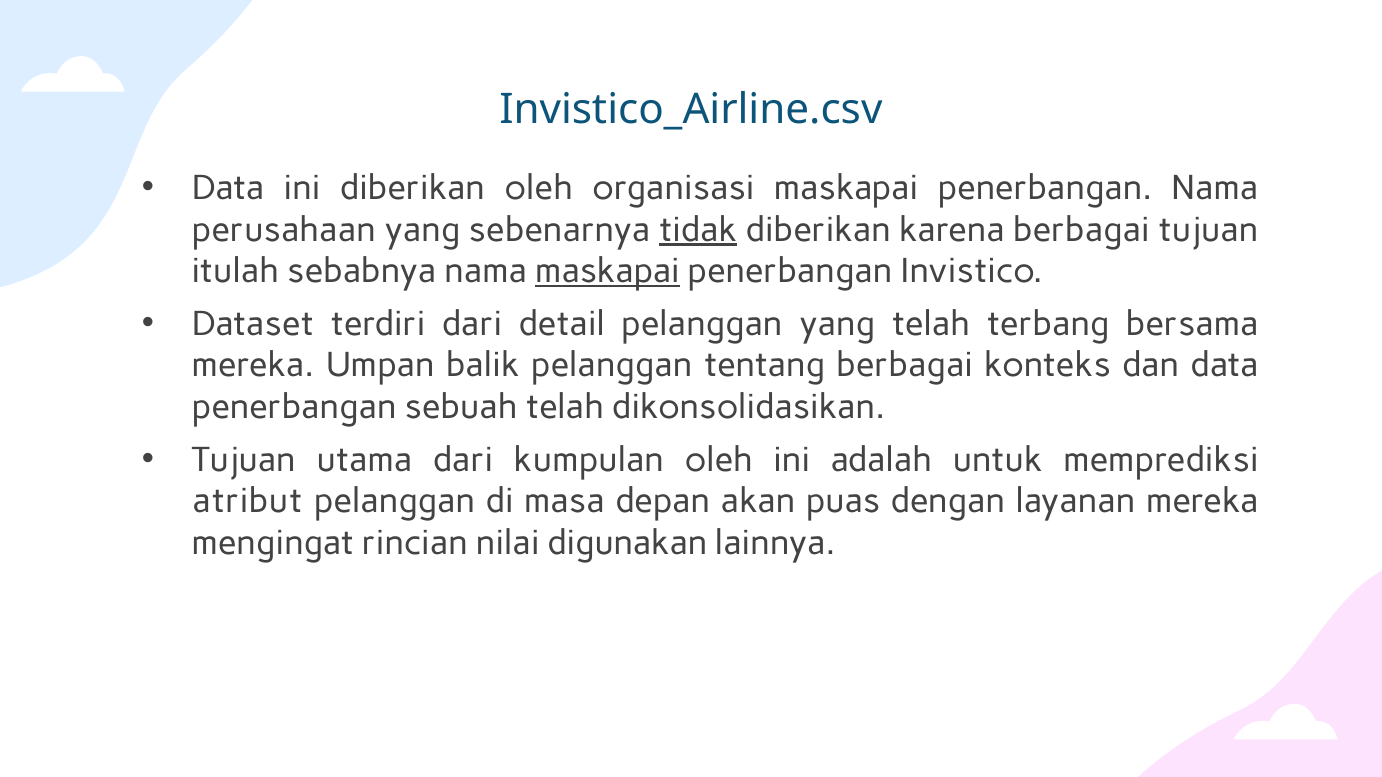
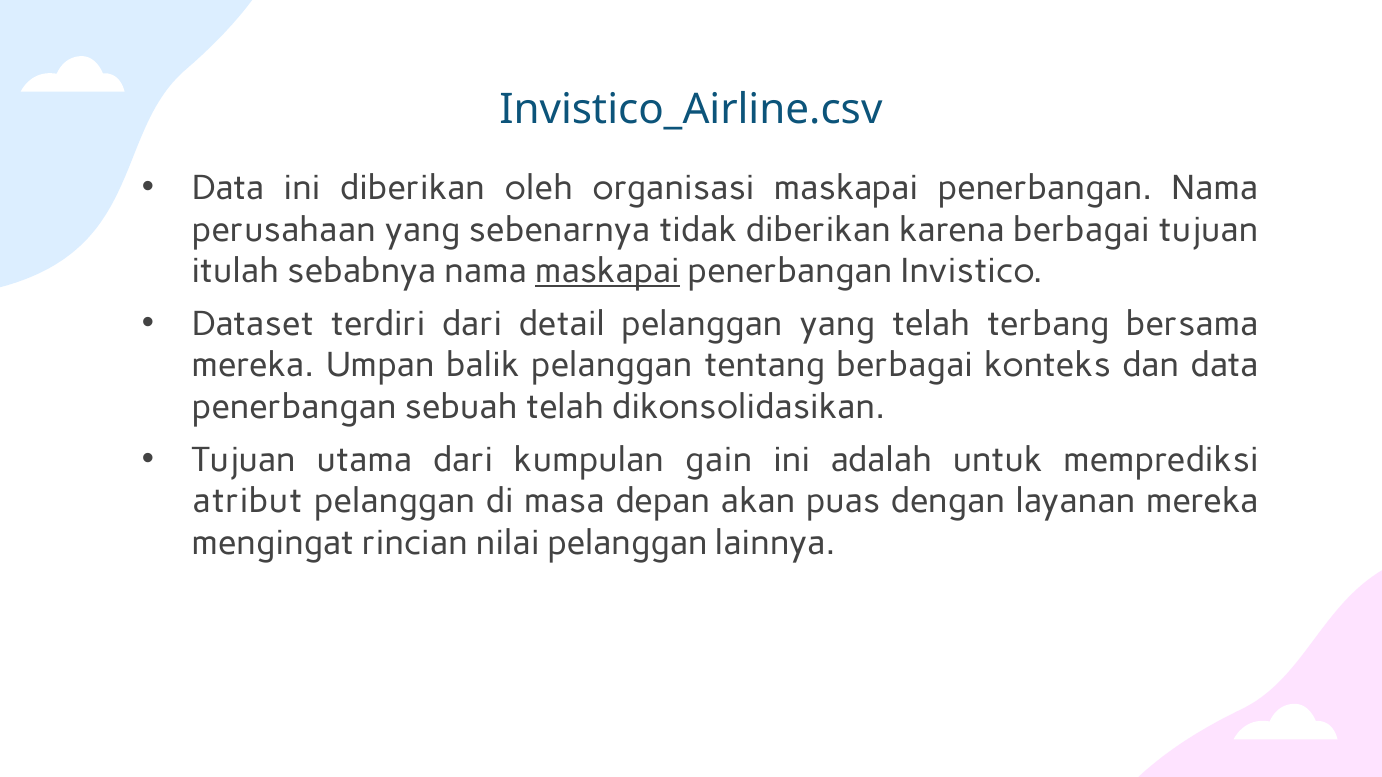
tidak underline: present -> none (698, 230)
kumpulan oleh: oleh -> gain (719, 460)
nilai digunakan: digunakan -> pelanggan (627, 543)
